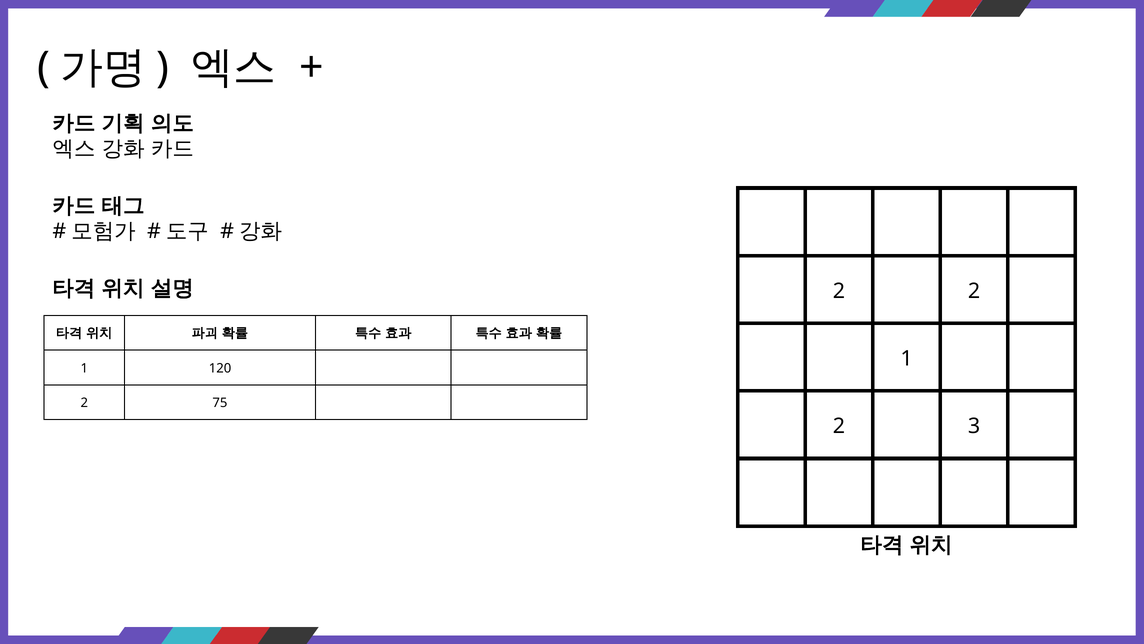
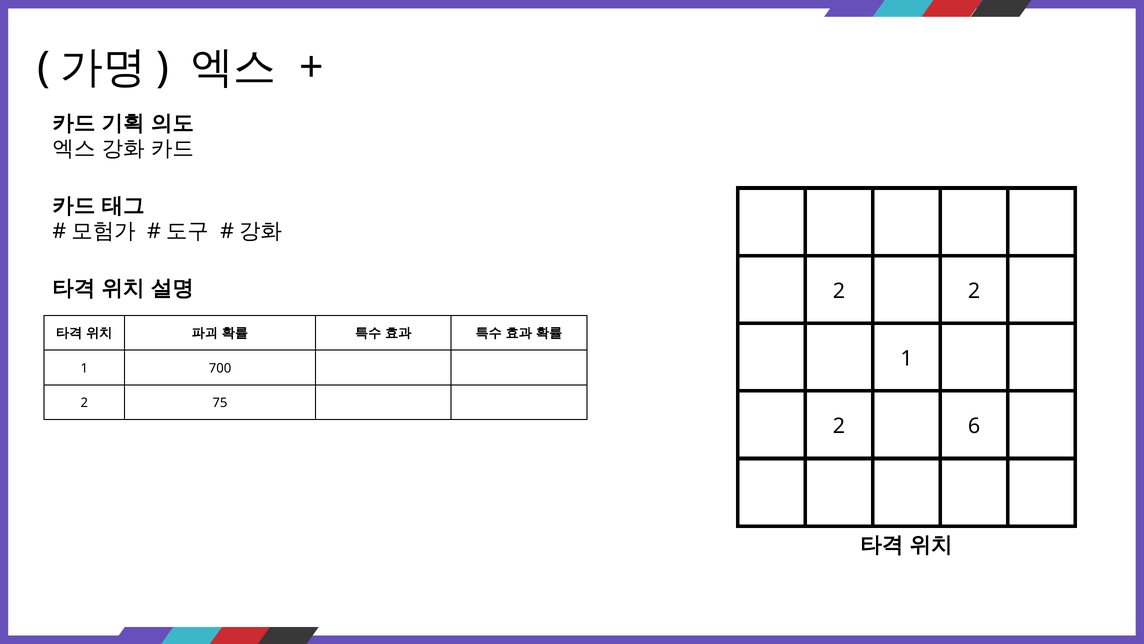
120: 120 -> 700 (220, 368)
3: 3 -> 6 (974, 426)
